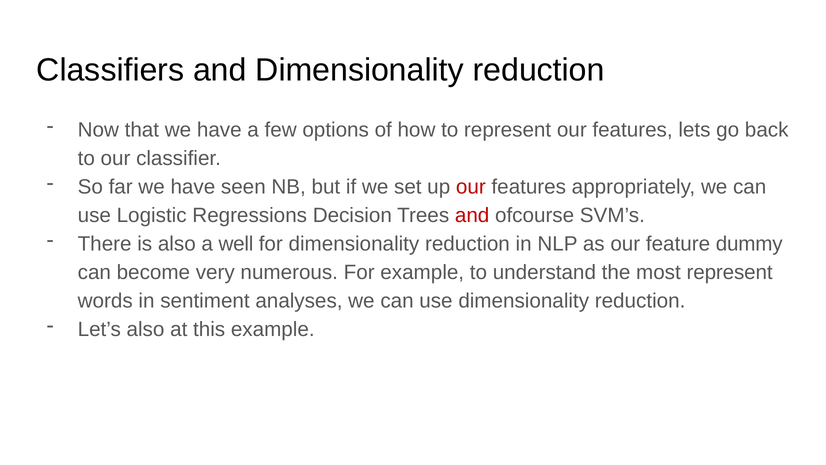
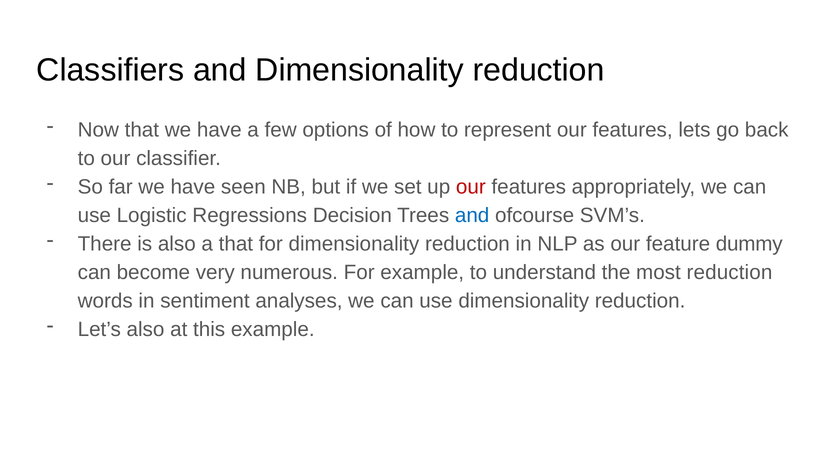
and colour: red -> blue (472, 215)
a well: well -> that (236, 244)
most represent: represent -> reduction (729, 272)
